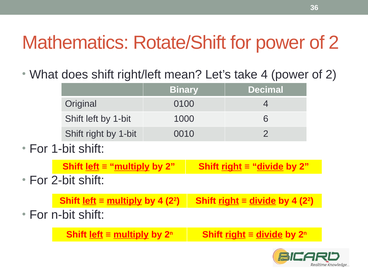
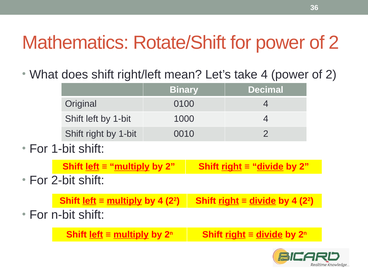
1000 6: 6 -> 4 (266, 119)
